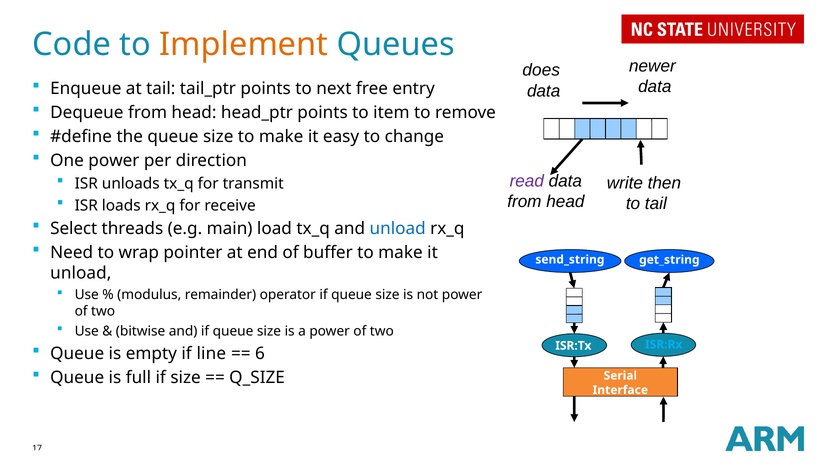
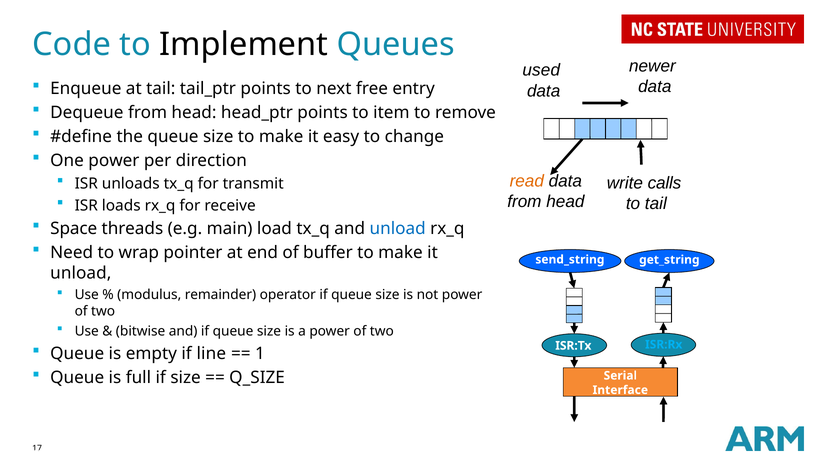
Implement colour: orange -> black (244, 44)
does: does -> used (541, 70)
read colour: purple -> orange (527, 181)
then: then -> calls (664, 183)
Select: Select -> Space (74, 228)
6: 6 -> 1 (260, 353)
